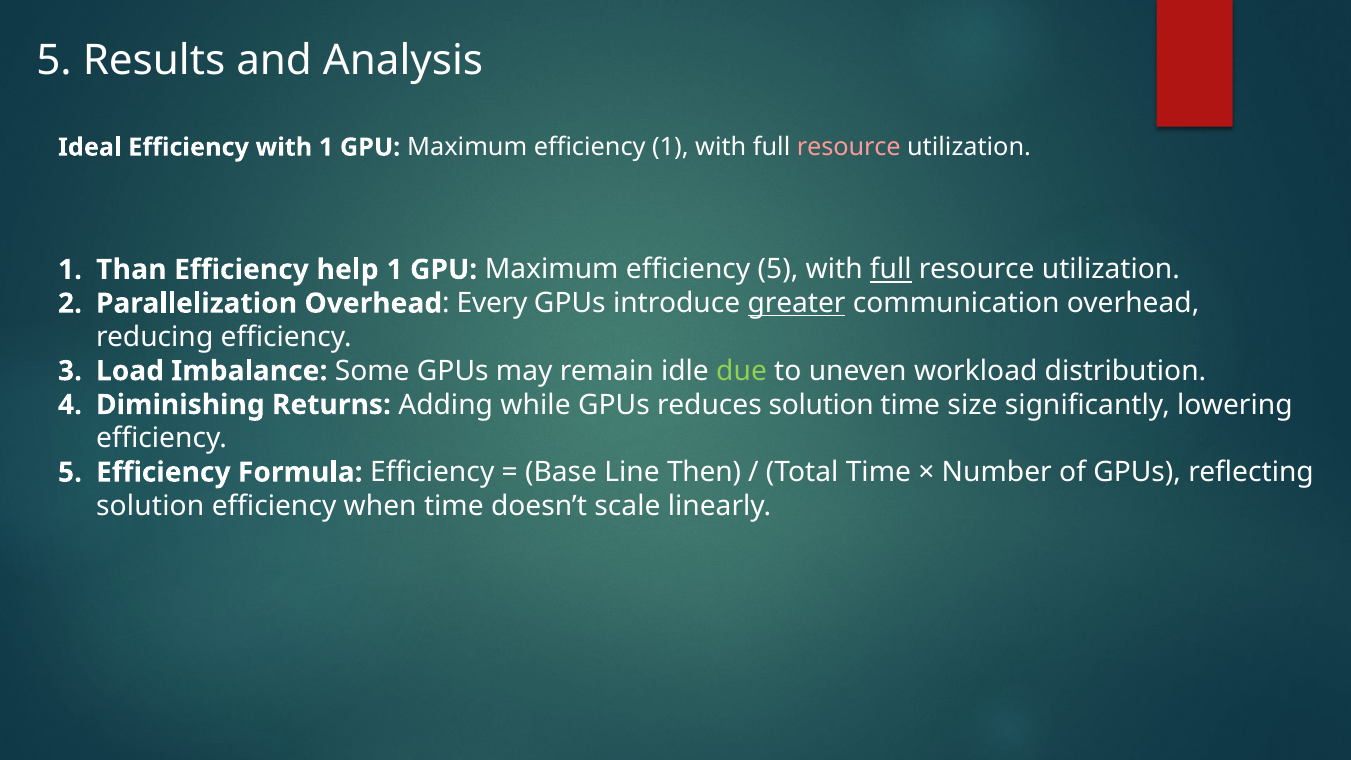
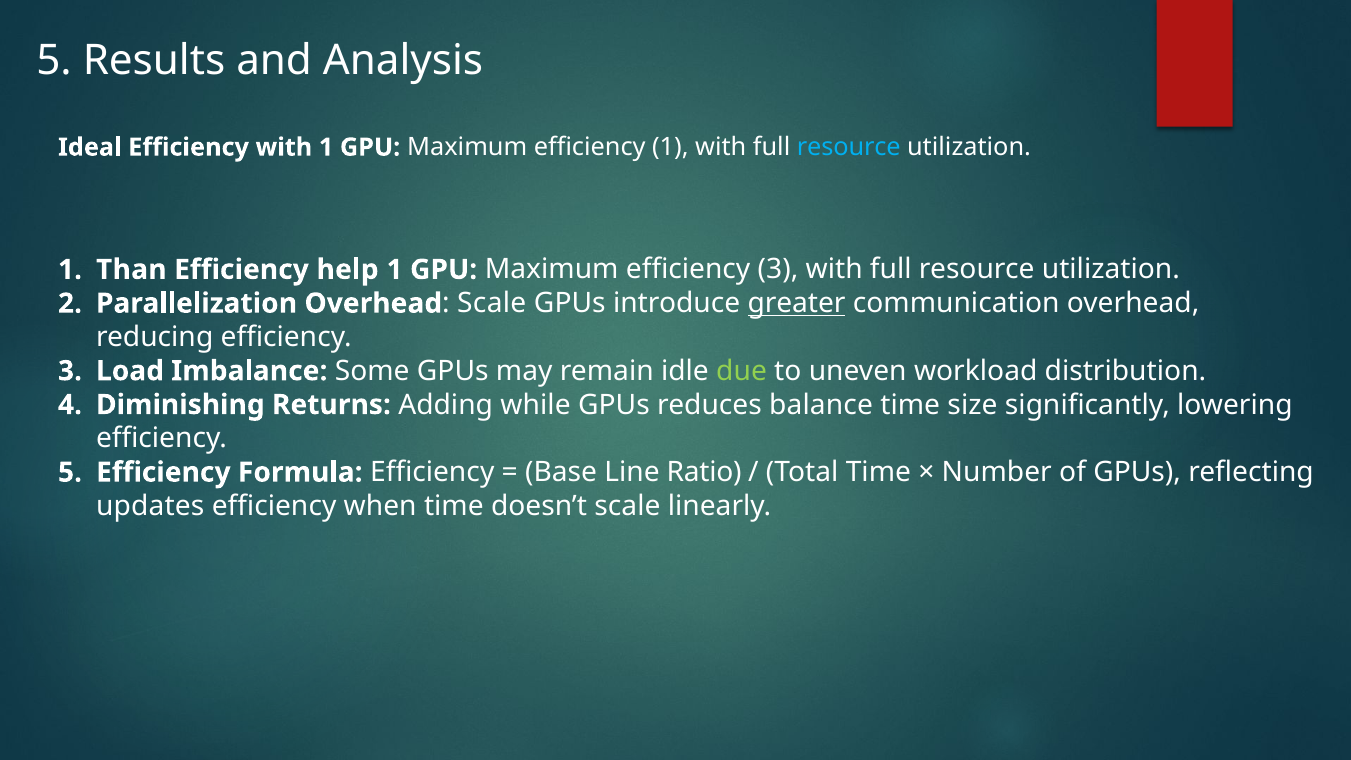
resource colour: pink -> light blue (849, 147)
Maximum efficiency 5: 5 -> 3 (778, 270)
full underline: present -> none (891, 270)
Every: Every -> Scale (492, 303)
reduces solution: solution -> balance (821, 405)
Then: Then -> Ratio (704, 472)
solution: solution -> updates (150, 506)
